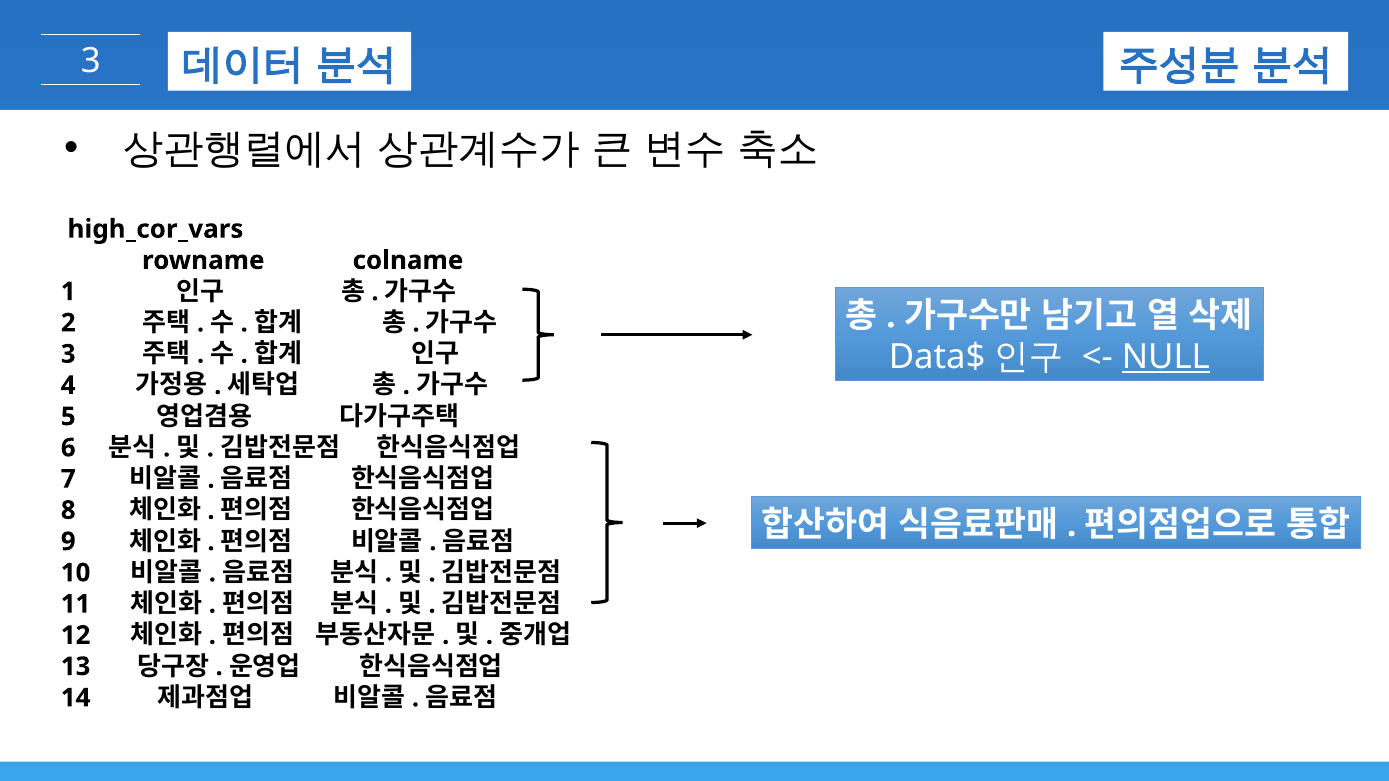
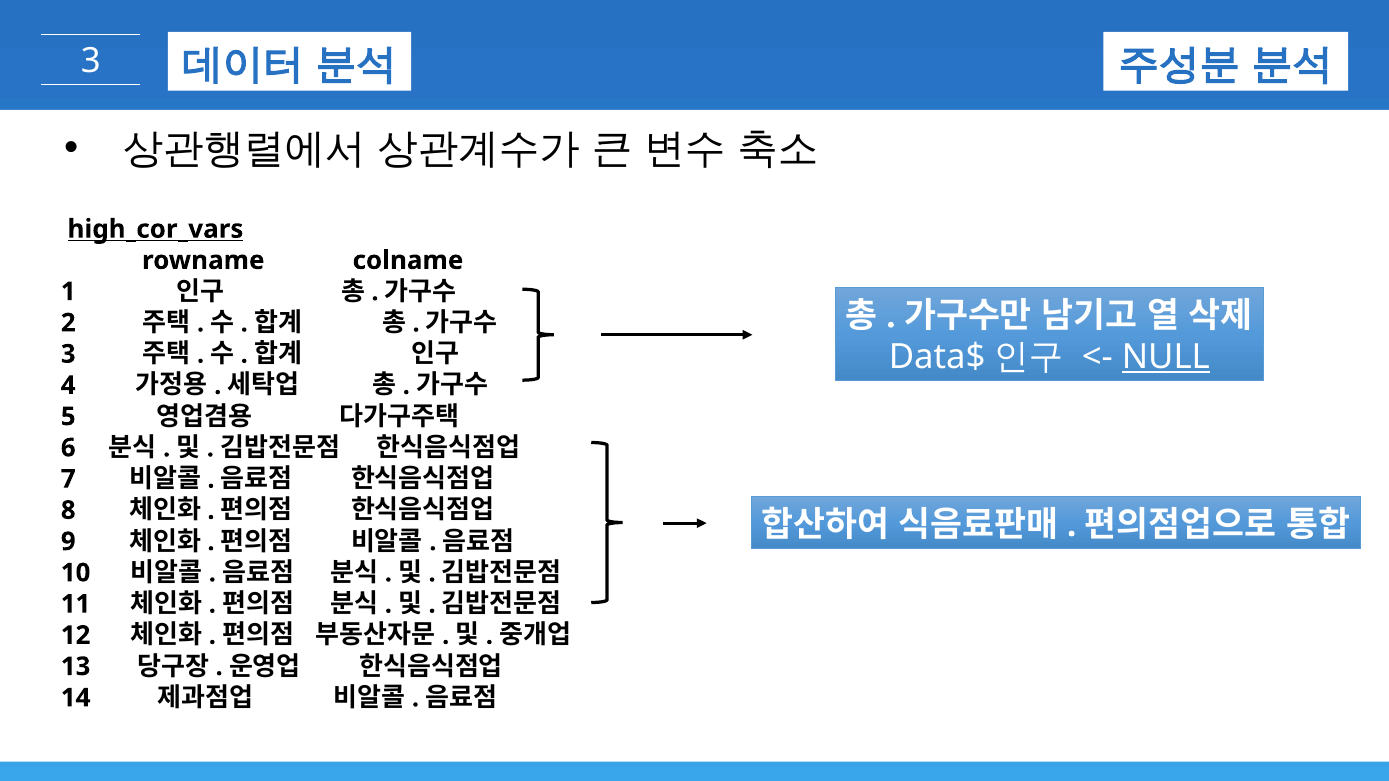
high_cor_vars underline: none -> present (155, 229)
